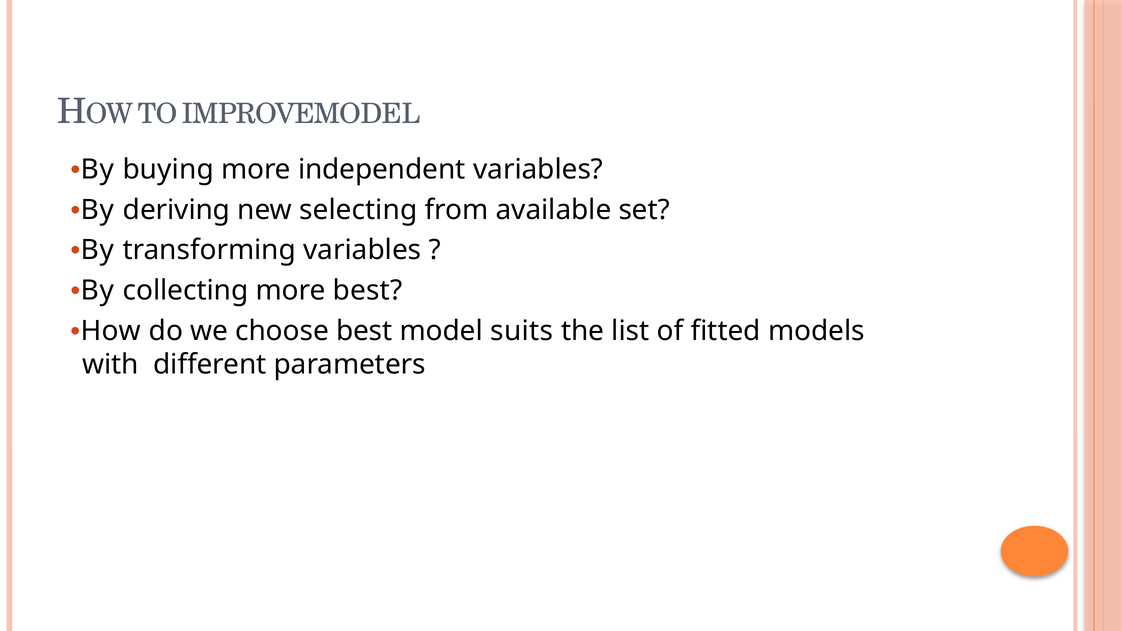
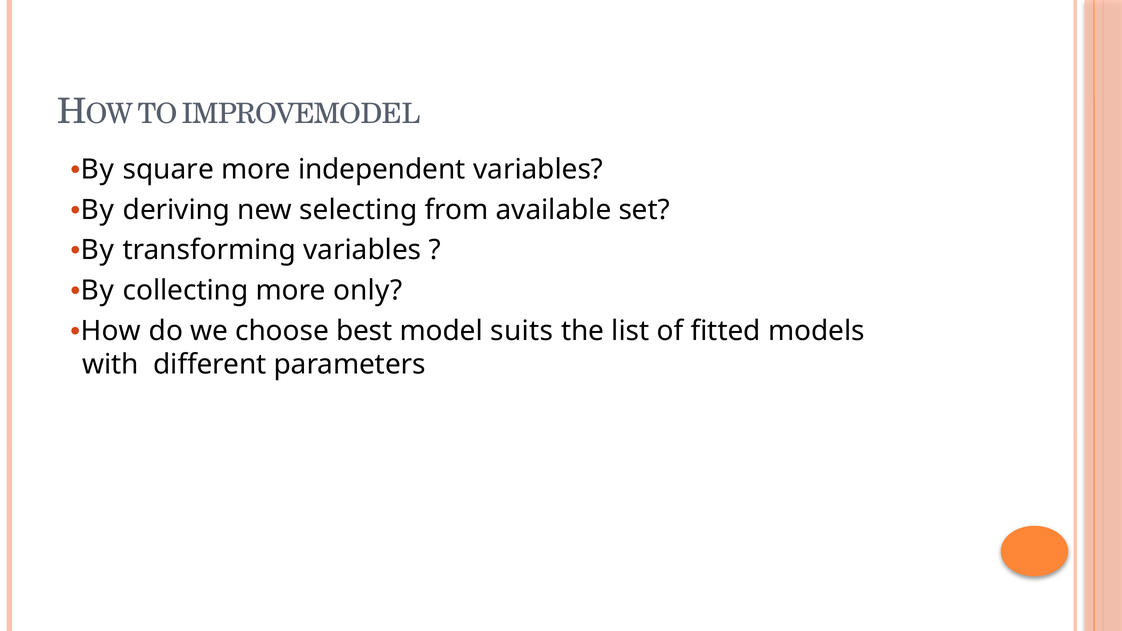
buying: buying -> square (168, 169)
more best: best -> only (368, 291)
